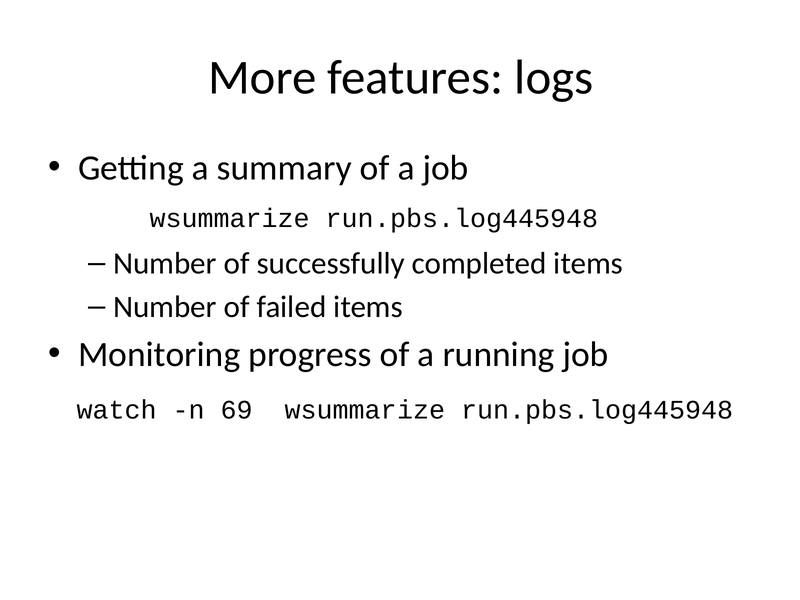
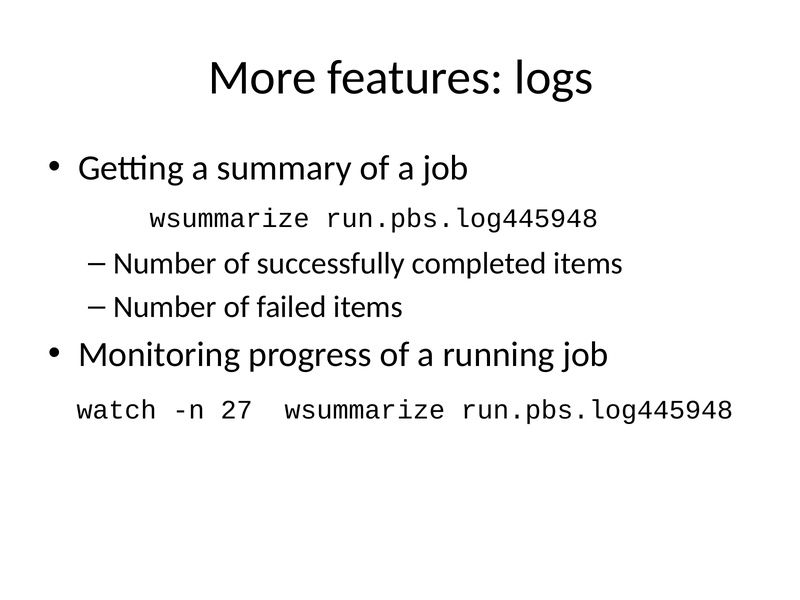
69: 69 -> 27 (237, 410)
